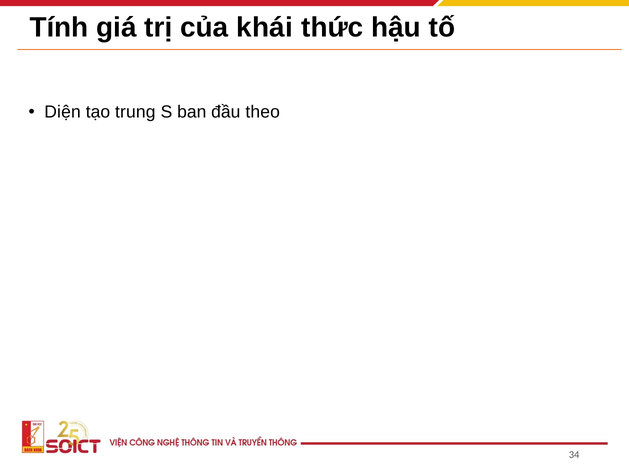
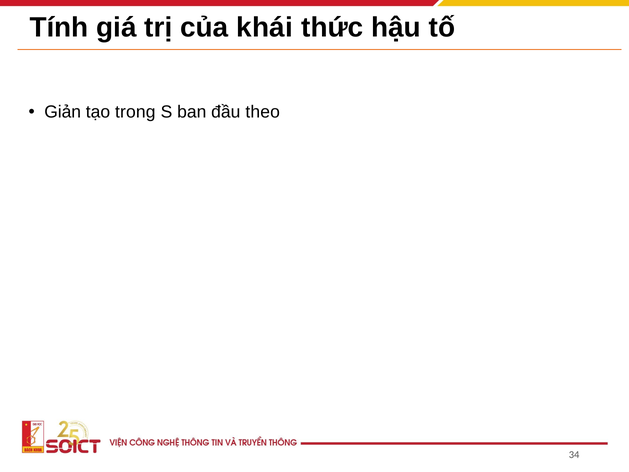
Diện: Diện -> Giản (63, 112)
trung: trung -> trong (135, 112)
